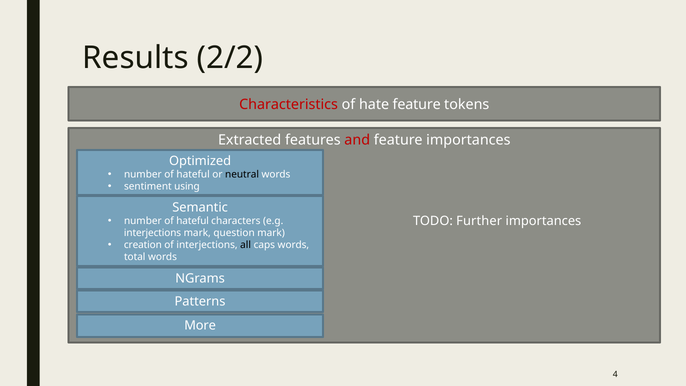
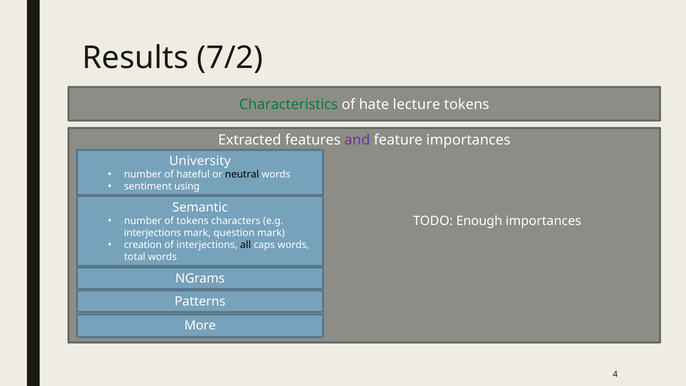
2/2: 2/2 -> 7/2 (230, 58)
Characteristics colour: red -> green (289, 105)
hate feature: feature -> lecture (417, 105)
and colour: red -> purple (357, 140)
Optimized: Optimized -> University (200, 161)
hateful: hateful -> tokens (193, 221)
Further: Further -> Enough (479, 221)
